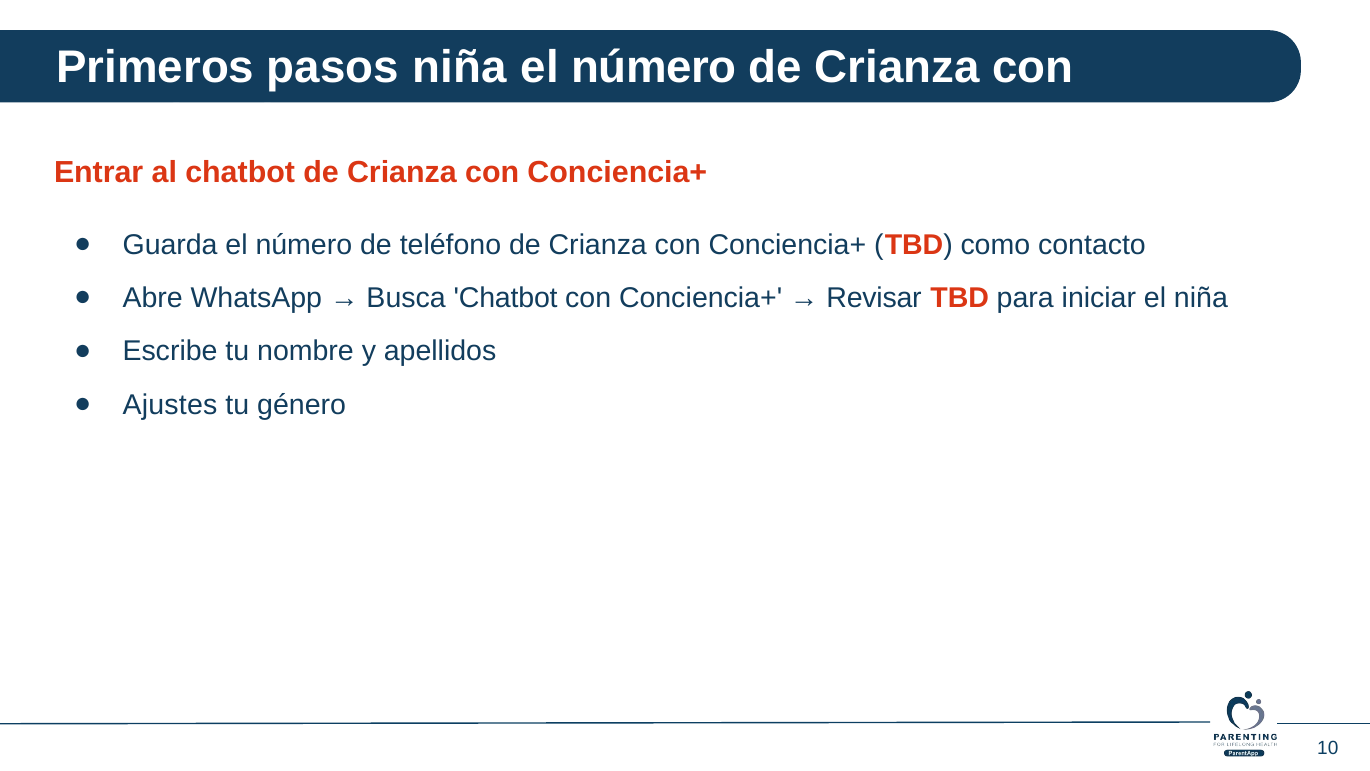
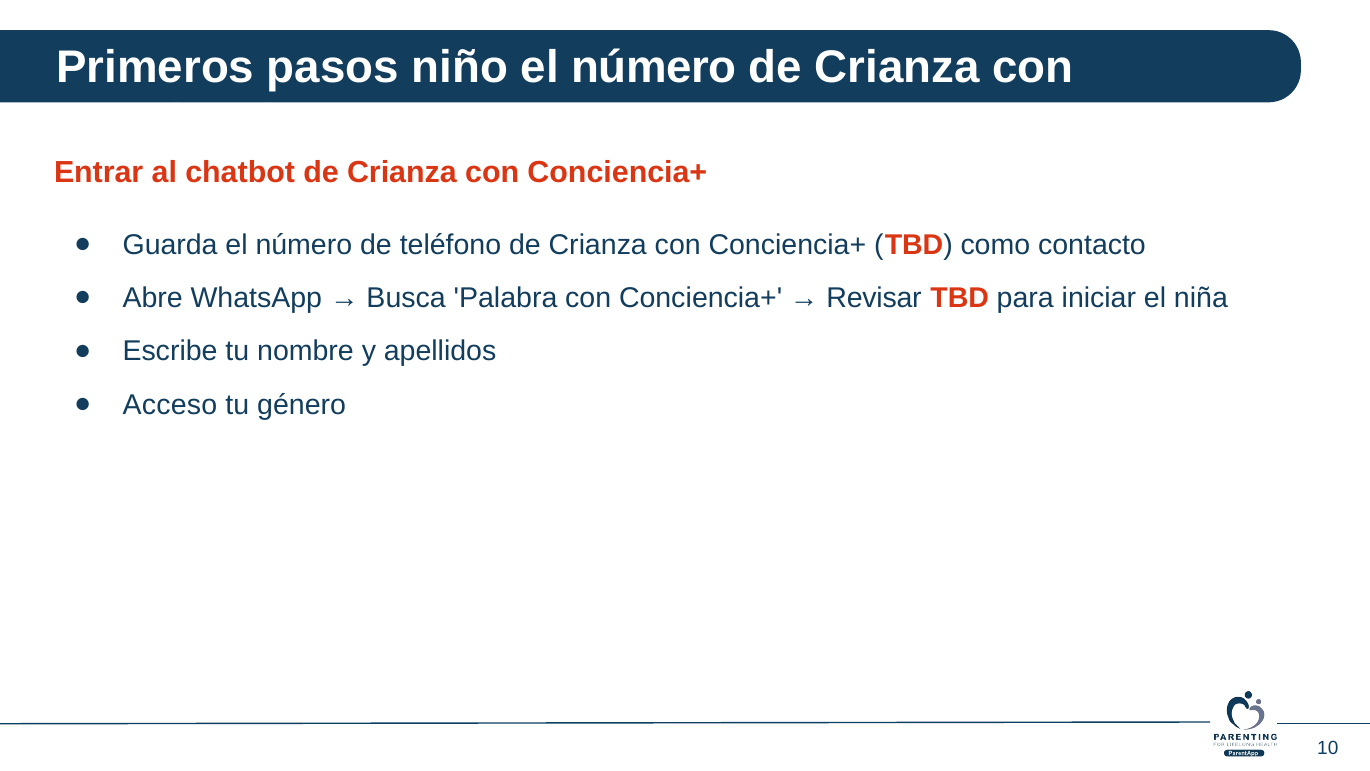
pasos niña: niña -> niño (460, 67)
Busca Chatbot: Chatbot -> Palabra (506, 298)
Ajustes: Ajustes -> Acceso (170, 404)
